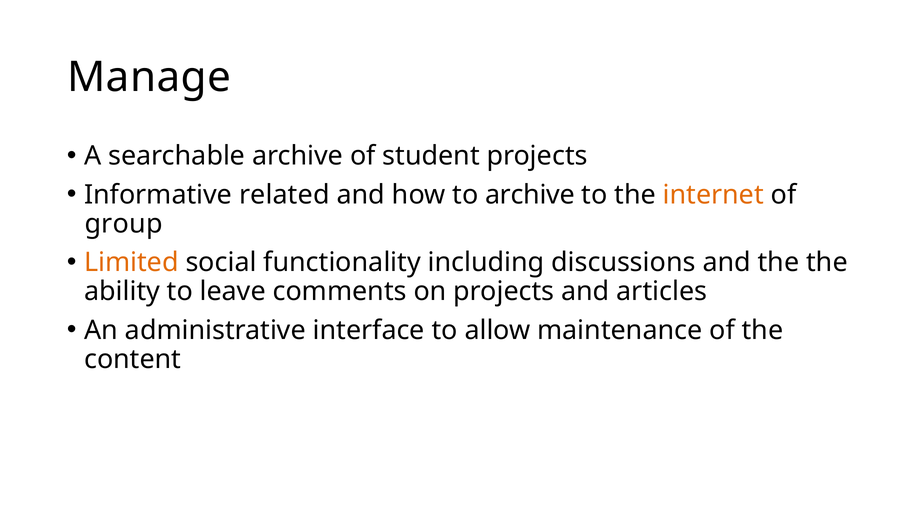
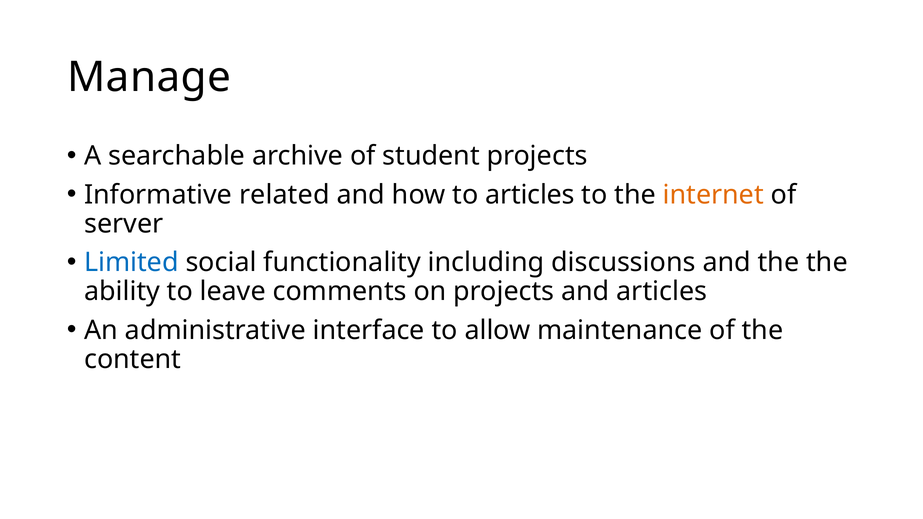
to archive: archive -> articles (530, 195)
group: group -> server (124, 224)
Limited colour: orange -> blue (131, 262)
